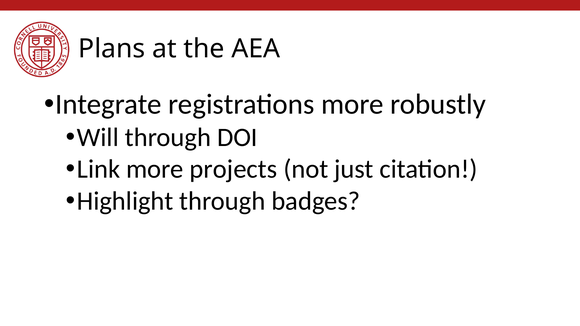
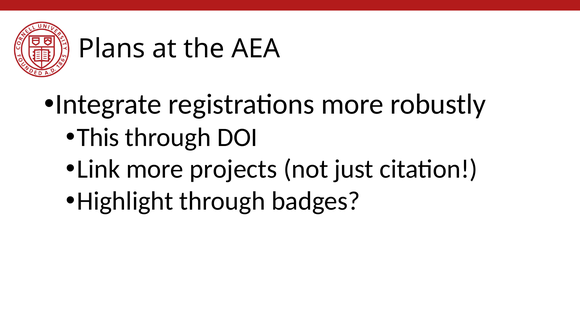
Will: Will -> This (98, 138)
